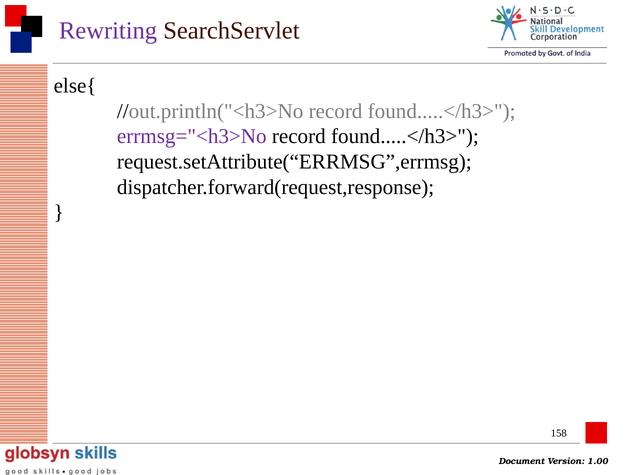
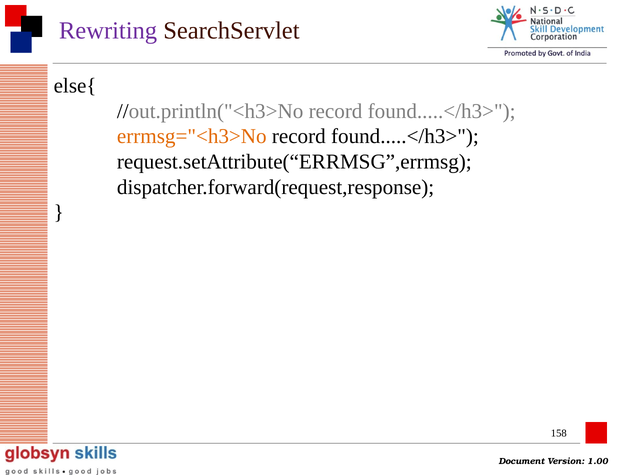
errmsg="<h3>No colour: purple -> orange (192, 136)
